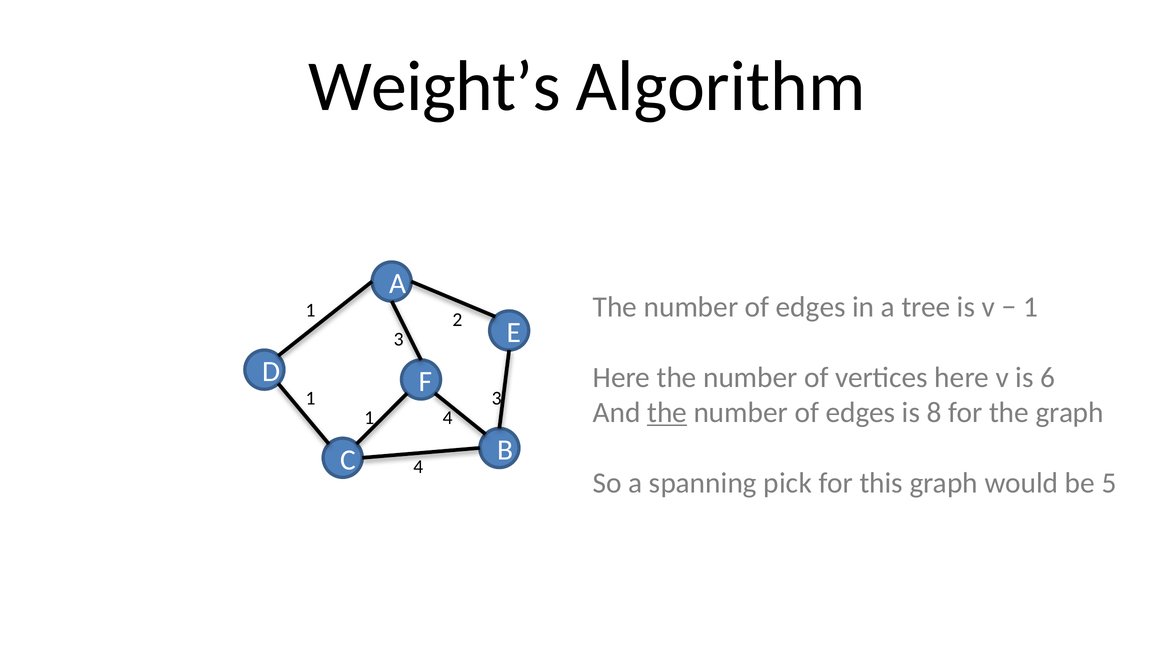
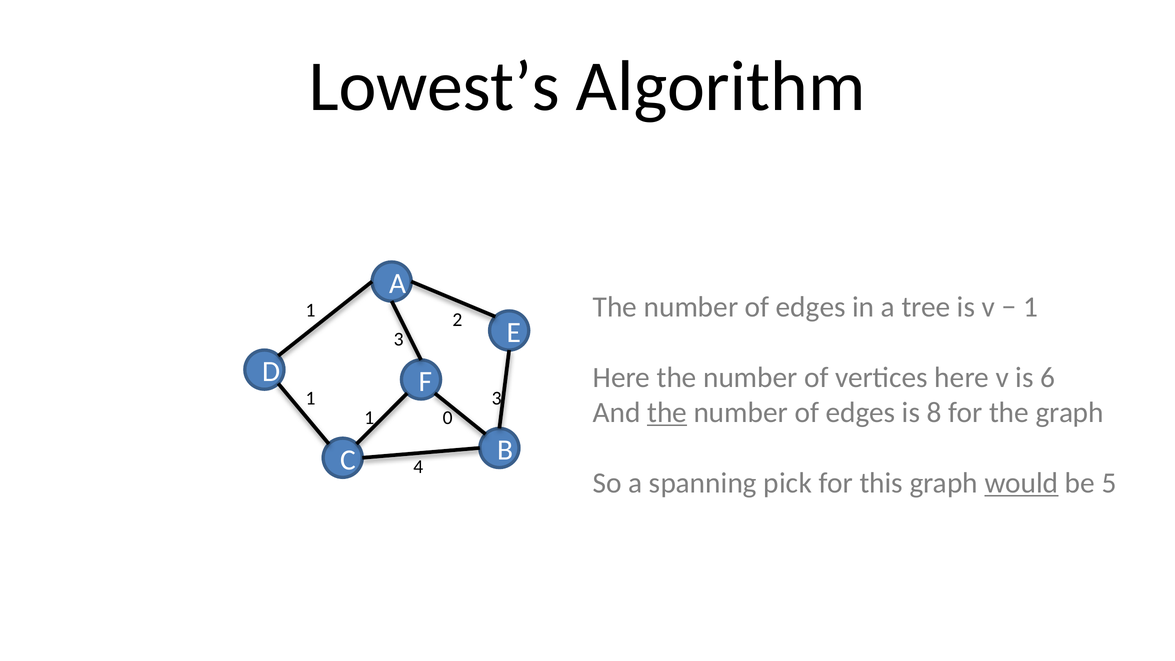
Weight’s: Weight’s -> Lowest’s (434, 87)
1 4: 4 -> 0 (448, 418)
would underline: none -> present (1021, 483)
